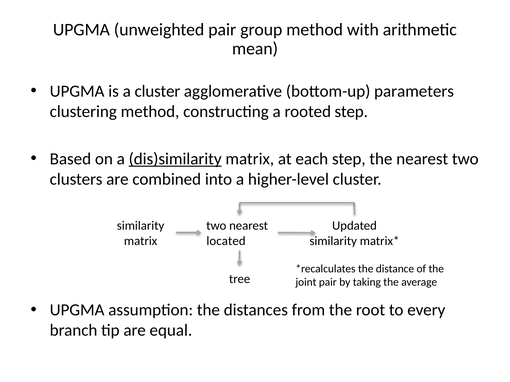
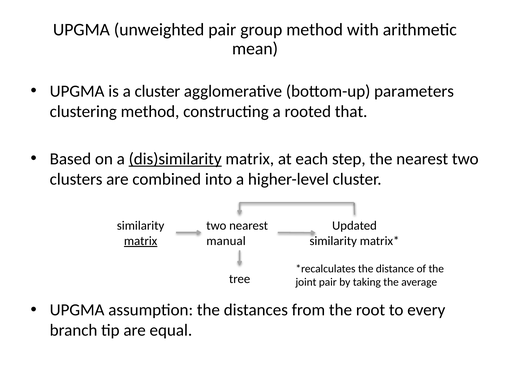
rooted step: step -> that (351, 112)
matrix underline: none -> present (141, 241)
located: located -> manual (226, 241)
